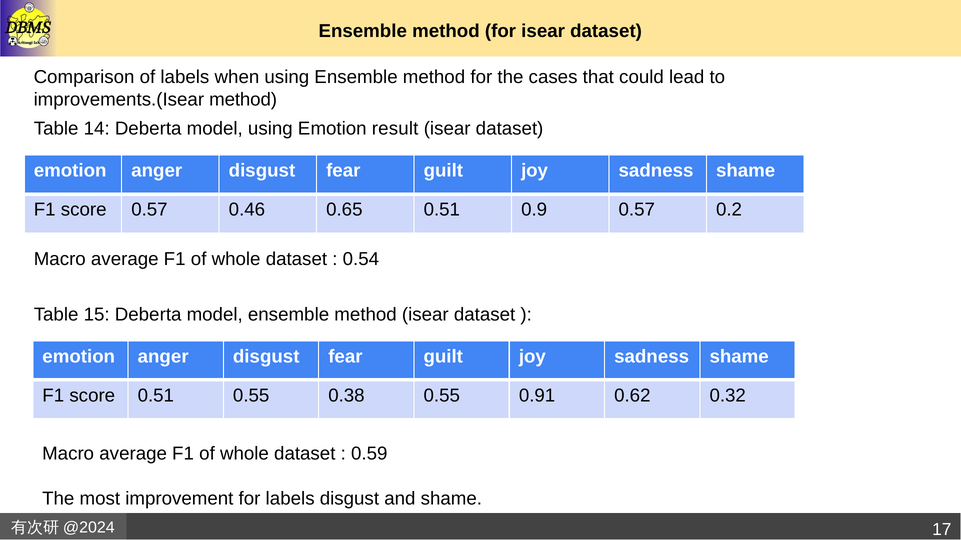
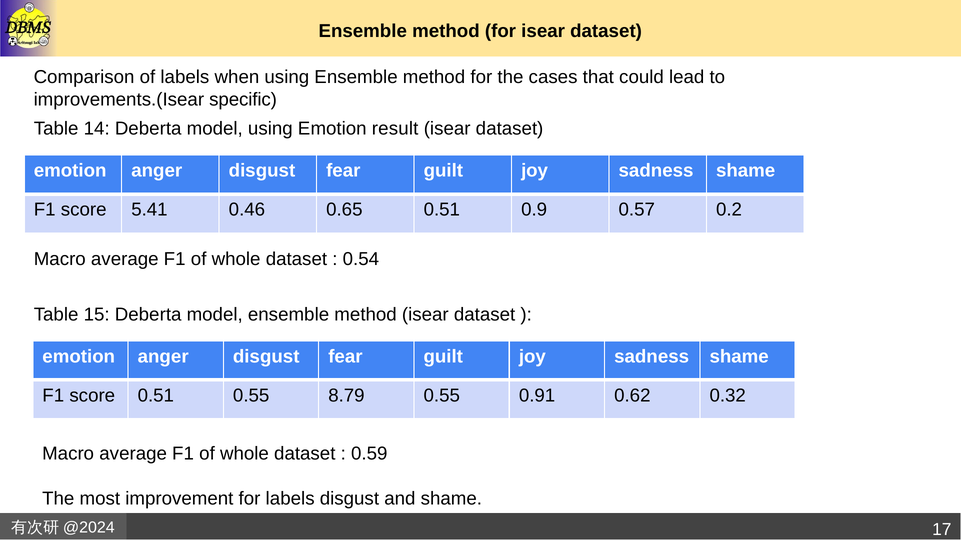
improvements.(Isear method: method -> specific (243, 100)
score 0.57: 0.57 -> 5.41 (149, 210)
0.38: 0.38 -> 8.79 (346, 396)
